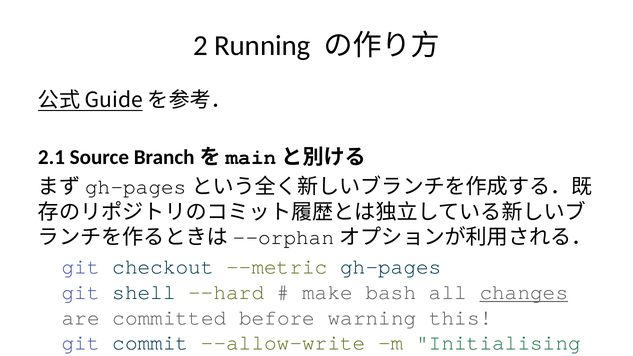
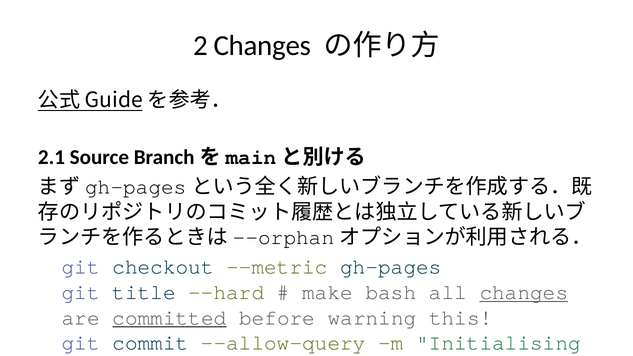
2 Running: Running -> Changes (262, 46)
shell: shell -> title (144, 292)
committed underline: none -> present (169, 318)
--allow-write: --allow-write -> --allow-query (283, 343)
